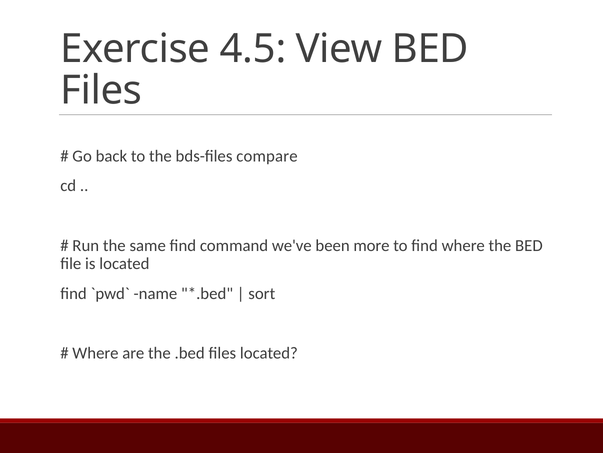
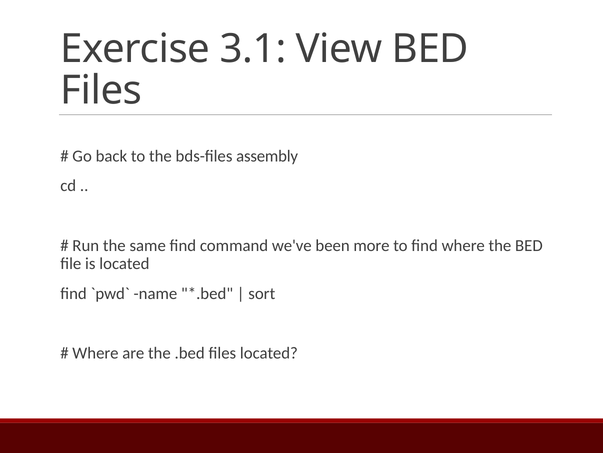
4.5: 4.5 -> 3.1 (253, 49)
compare: compare -> assembly (267, 156)
